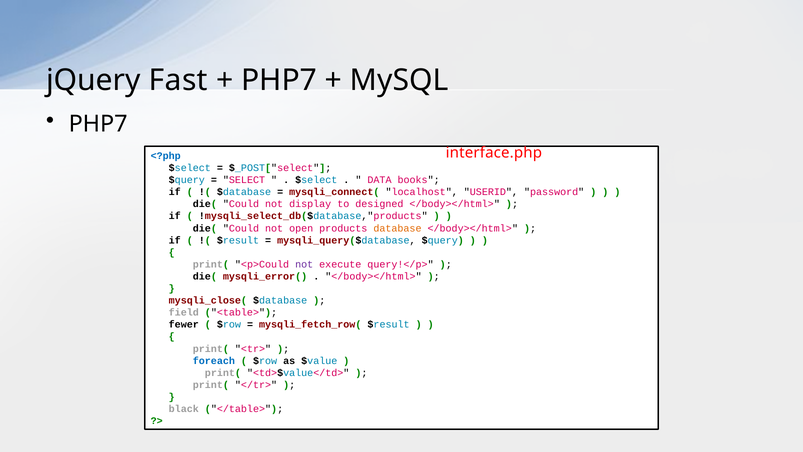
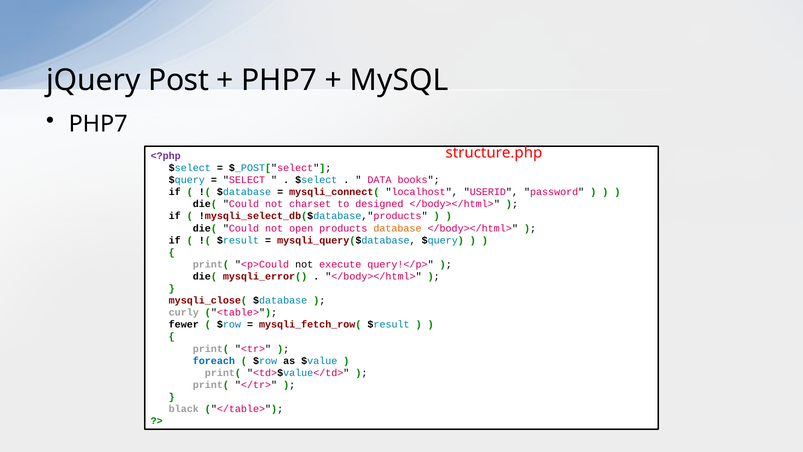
Fast: Fast -> Post (179, 80)
interface.php: interface.php -> structure.php (494, 153)
<?php colour: blue -> purple (166, 156)
display: display -> charset (310, 204)
not colour: purple -> black (304, 264)
field: field -> curly (184, 312)
